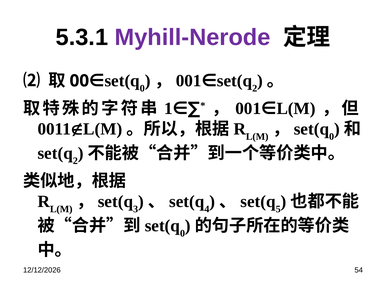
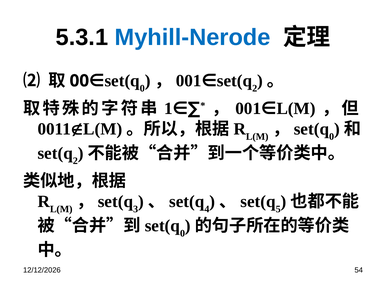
Myhill-Nerode colour: purple -> blue (193, 37)
